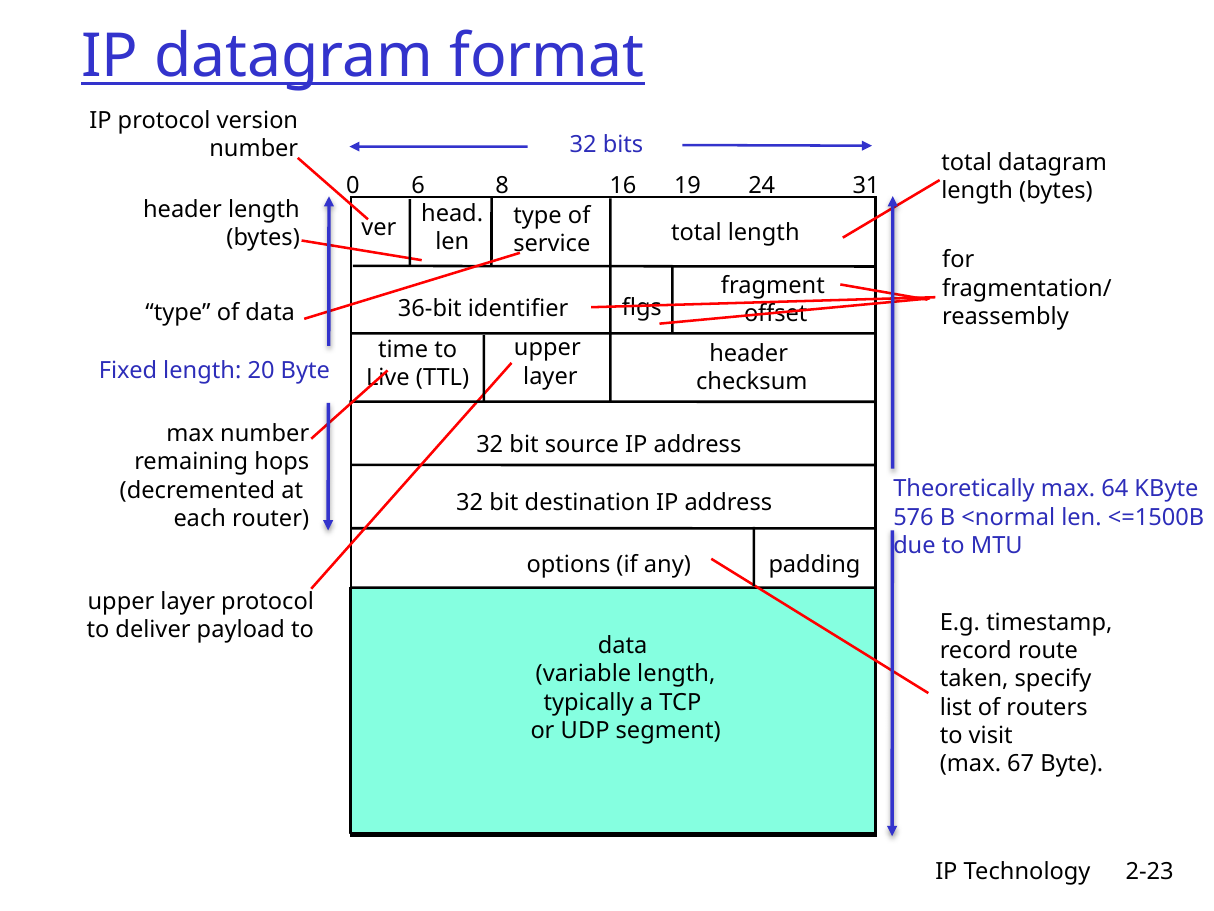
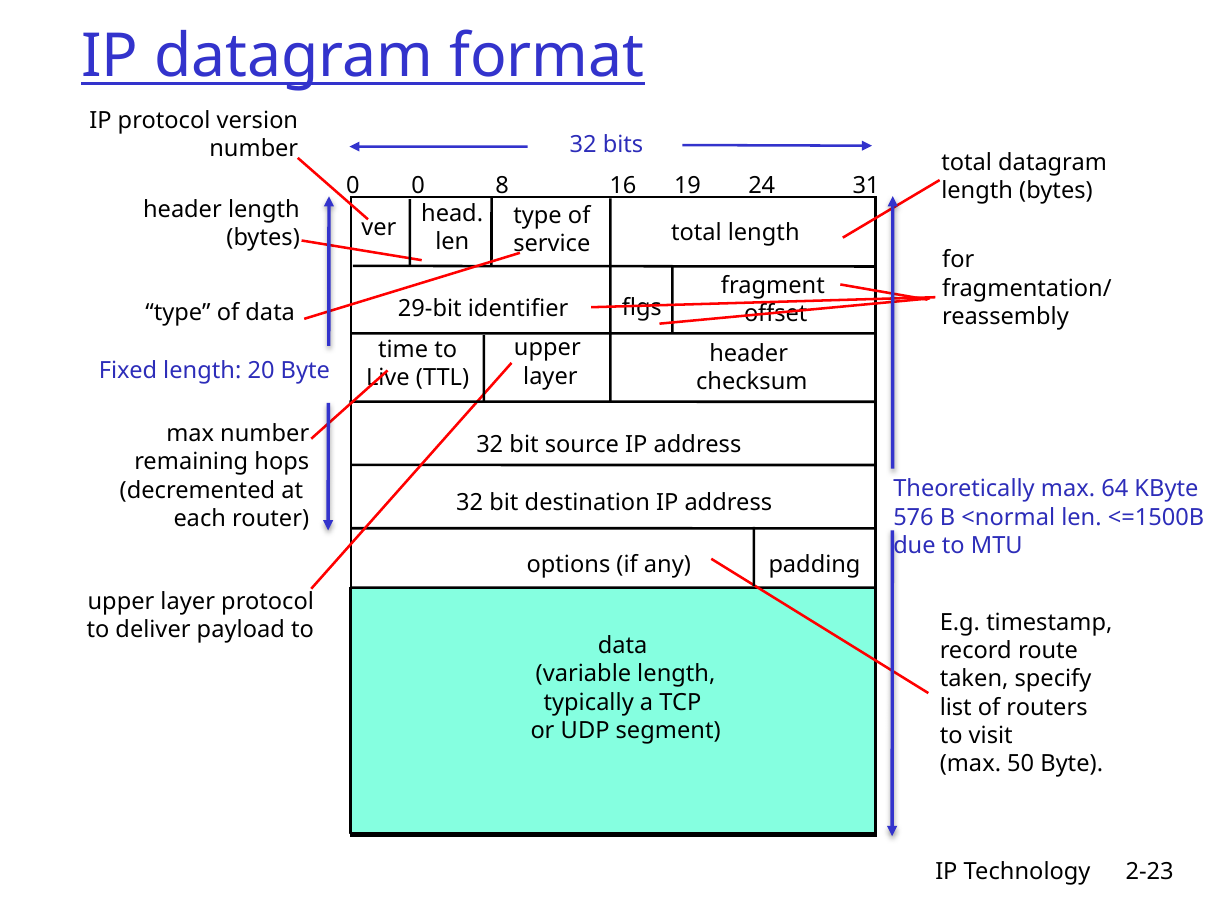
0 6: 6 -> 0 (418, 186)
36-bit: 36-bit -> 29-bit (430, 309)
67: 67 -> 50 (1021, 764)
